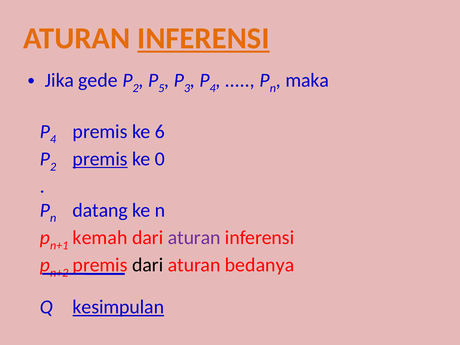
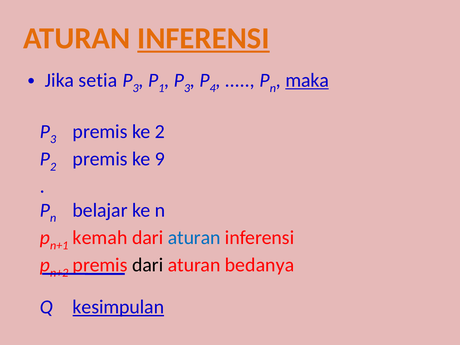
gede: gede -> setia (98, 80)
2: 2 -> 3 (136, 88)
5: 5 -> 1 (161, 88)
maka underline: none -> present (307, 80)
4: 4 -> 3 (53, 139)
ke 6: 6 -> 2 (160, 131)
premis underline: present -> none (100, 159)
0: 0 -> 9 (160, 159)
datang: datang -> belajar (100, 210)
aturan colour: purple -> blue (194, 238)
